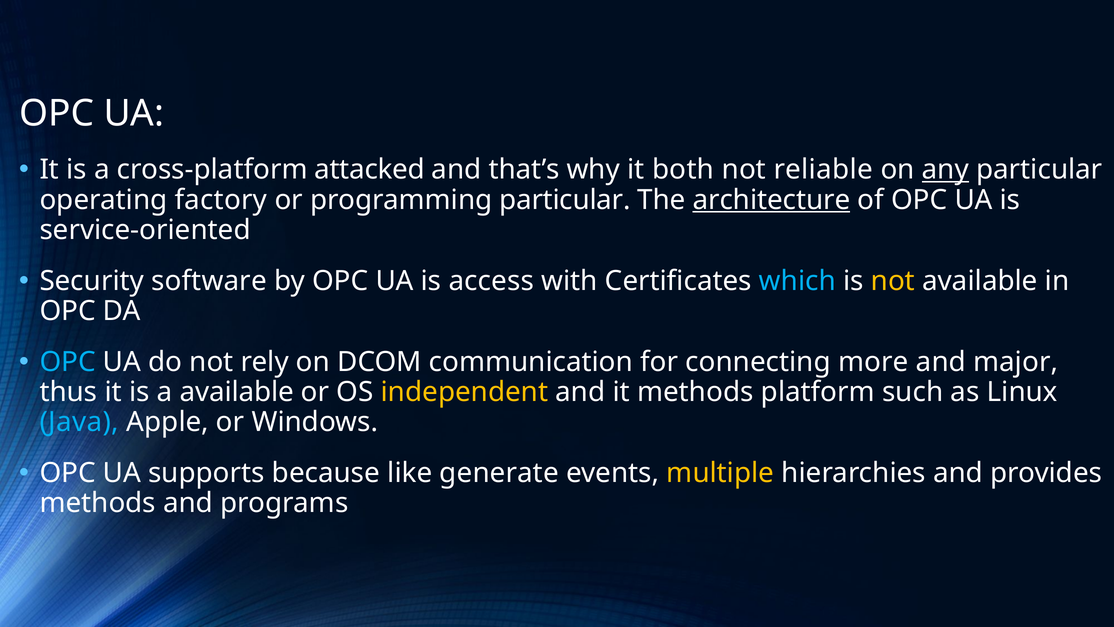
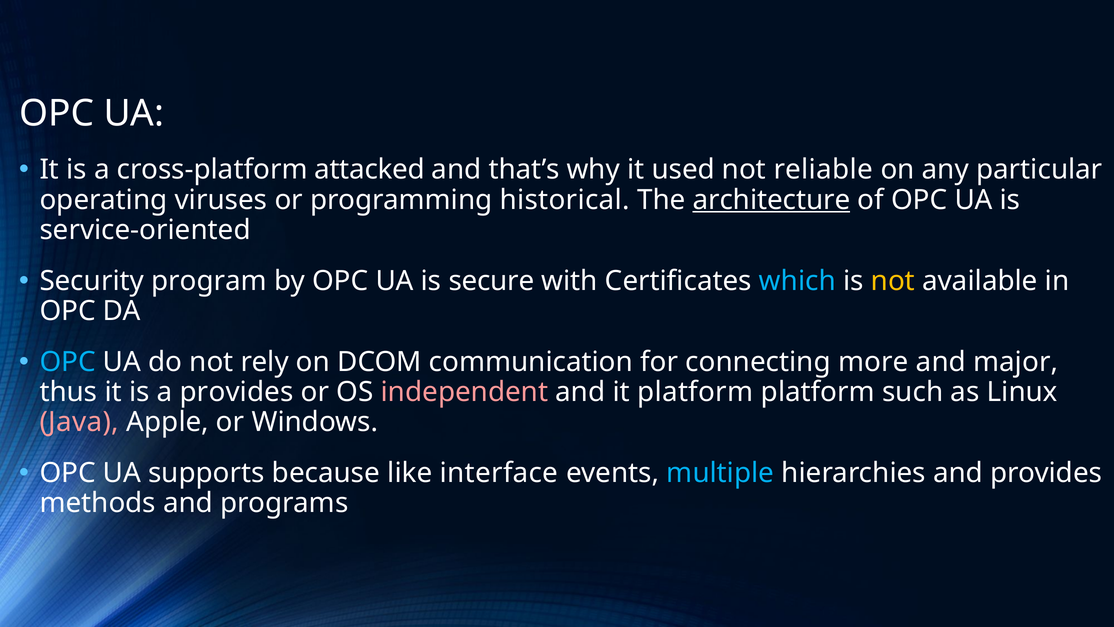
both: both -> used (683, 170)
any underline: present -> none (945, 170)
factory: factory -> viruses (221, 200)
programming particular: particular -> historical (565, 200)
software: software -> program (209, 281)
access: access -> secure (491, 281)
a available: available -> provides (237, 392)
independent colour: yellow -> pink (464, 392)
it methods: methods -> platform (695, 392)
Java colour: light blue -> pink (79, 422)
generate: generate -> interface (499, 473)
multiple colour: yellow -> light blue (720, 473)
